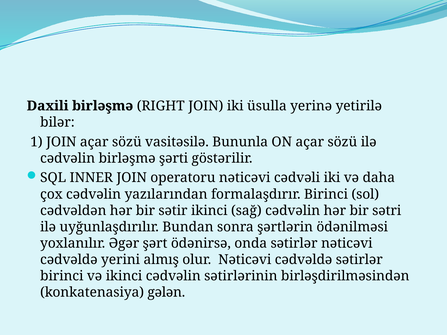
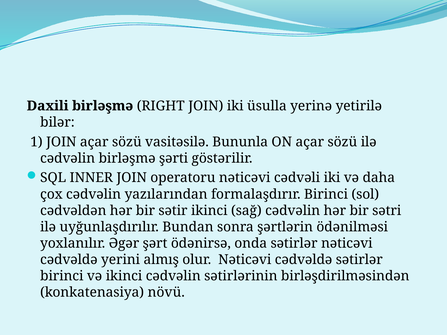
gələn: gələn -> növü (166, 293)
